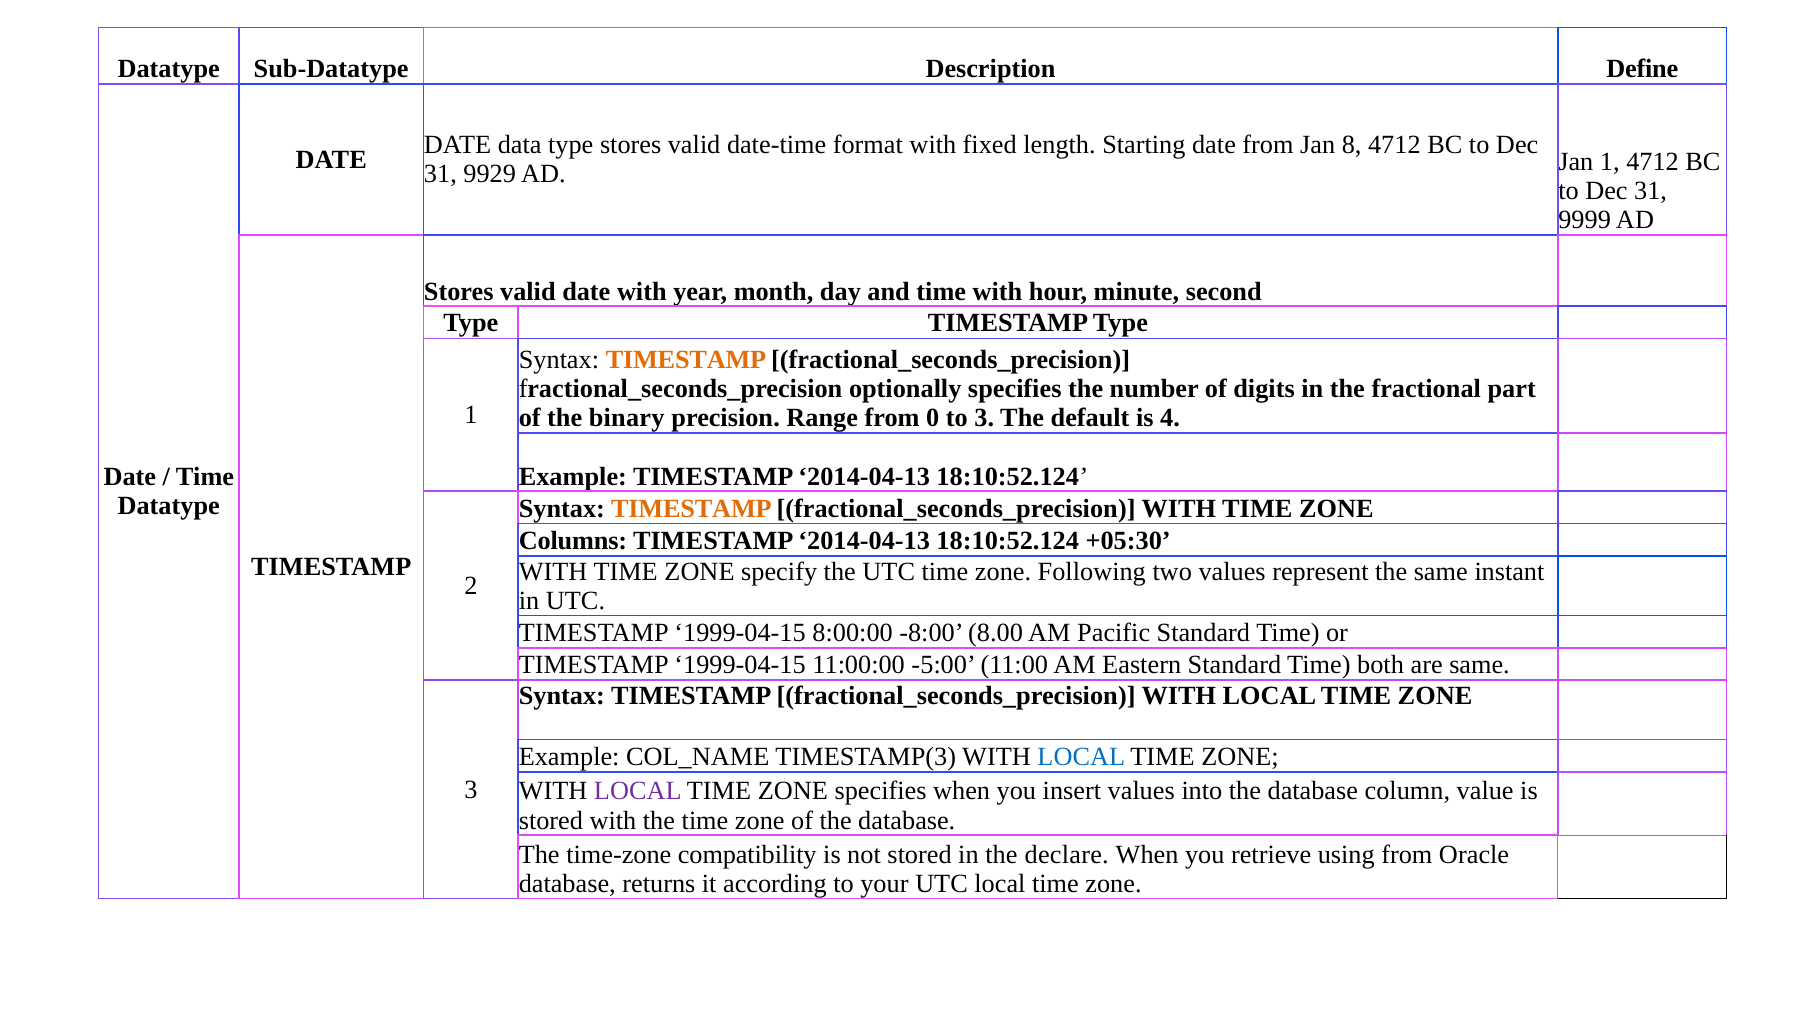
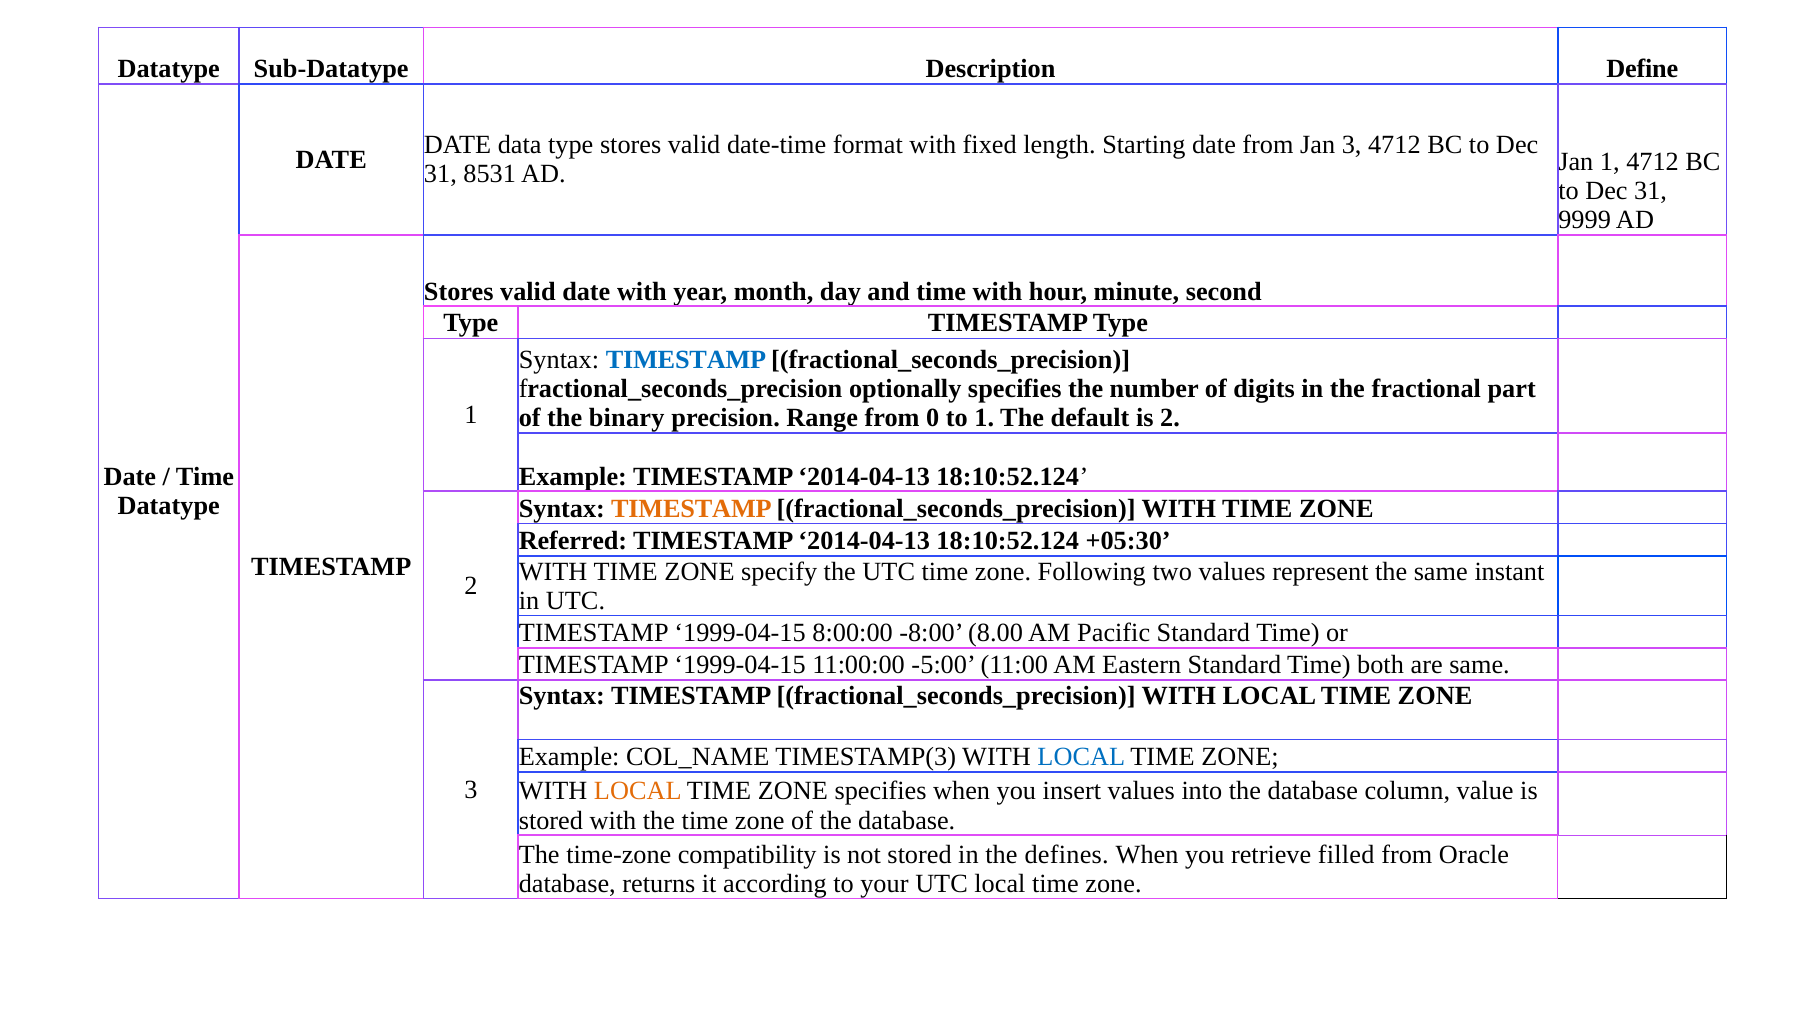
Jan 8: 8 -> 3 (1352, 145)
9929: 9929 -> 8531 (490, 174)
TIMESTAMP colour: orange -> blue (686, 360)
to 3: 3 -> 1 (984, 418)
is 4: 4 -> 2 (1170, 418)
Columns: Columns -> Referred (573, 541)
LOCAL colour: purple -> orange (638, 791)
declare: declare -> defines (1067, 855)
using: using -> filled (1346, 855)
